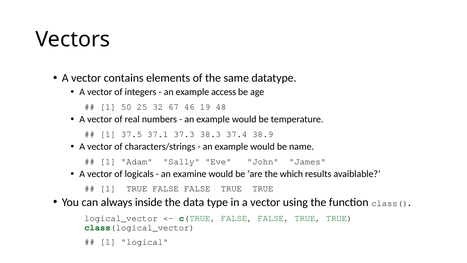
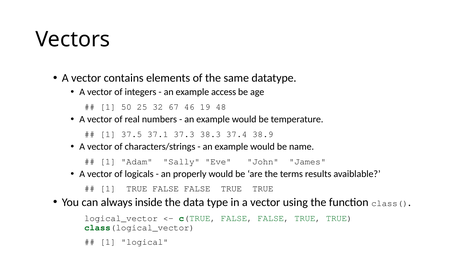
examine: examine -> properly (190, 174)
which: which -> terms (291, 174)
